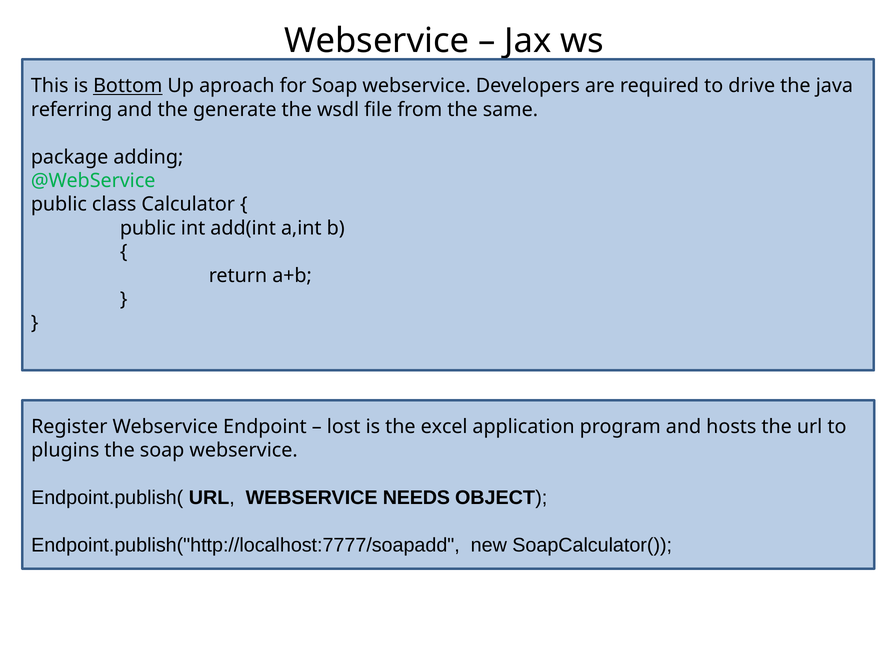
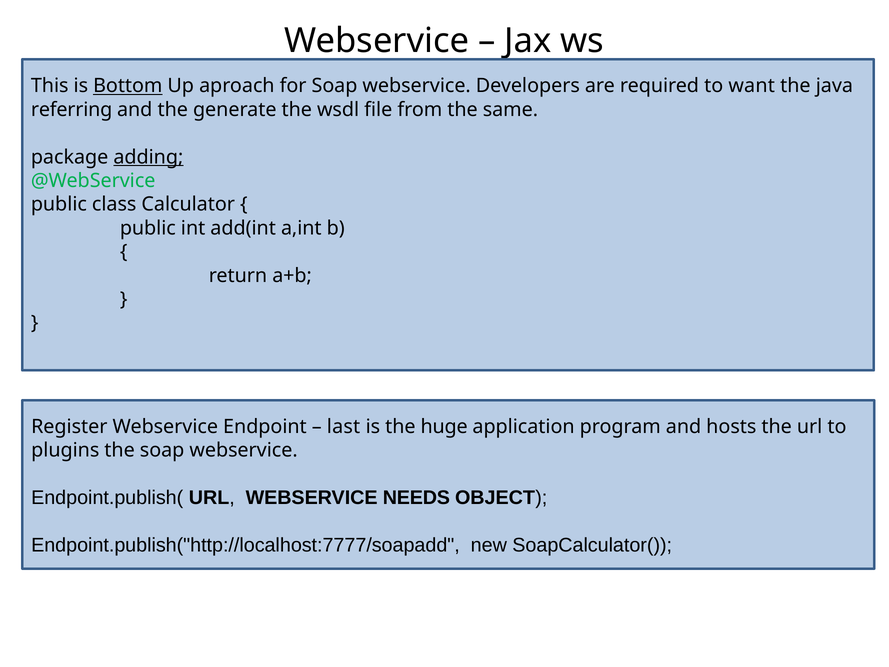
drive: drive -> want (752, 86)
adding underline: none -> present (148, 157)
lost: lost -> last (344, 426)
excel: excel -> huge (444, 426)
